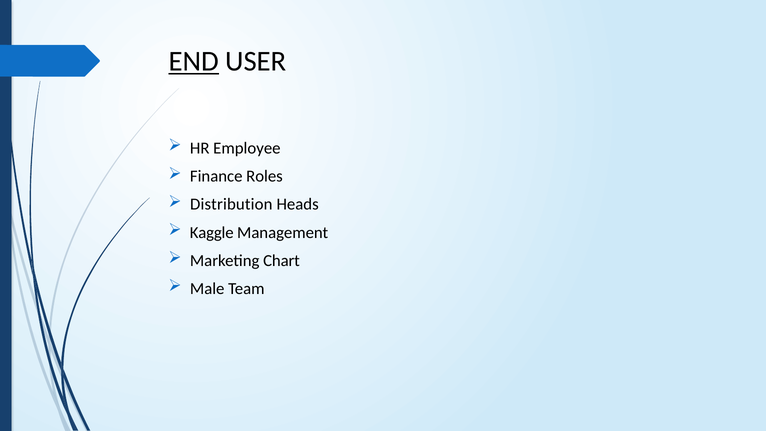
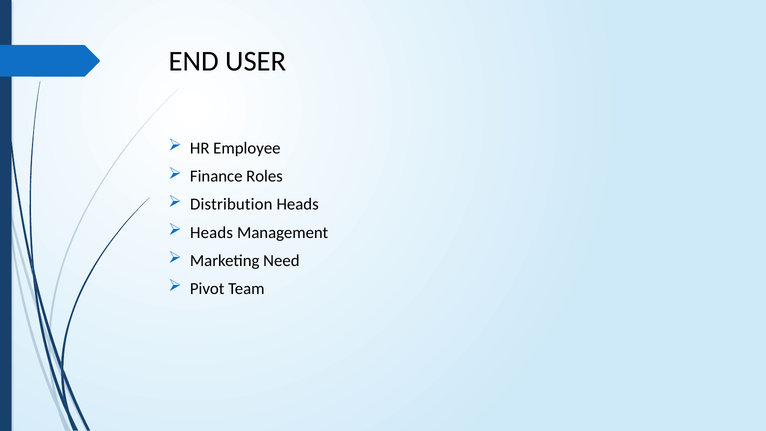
END underline: present -> none (194, 61)
Kaggle: Kaggle -> Heads (212, 232)
Chart: Chart -> Need (281, 261)
Male: Male -> Pivot (207, 289)
